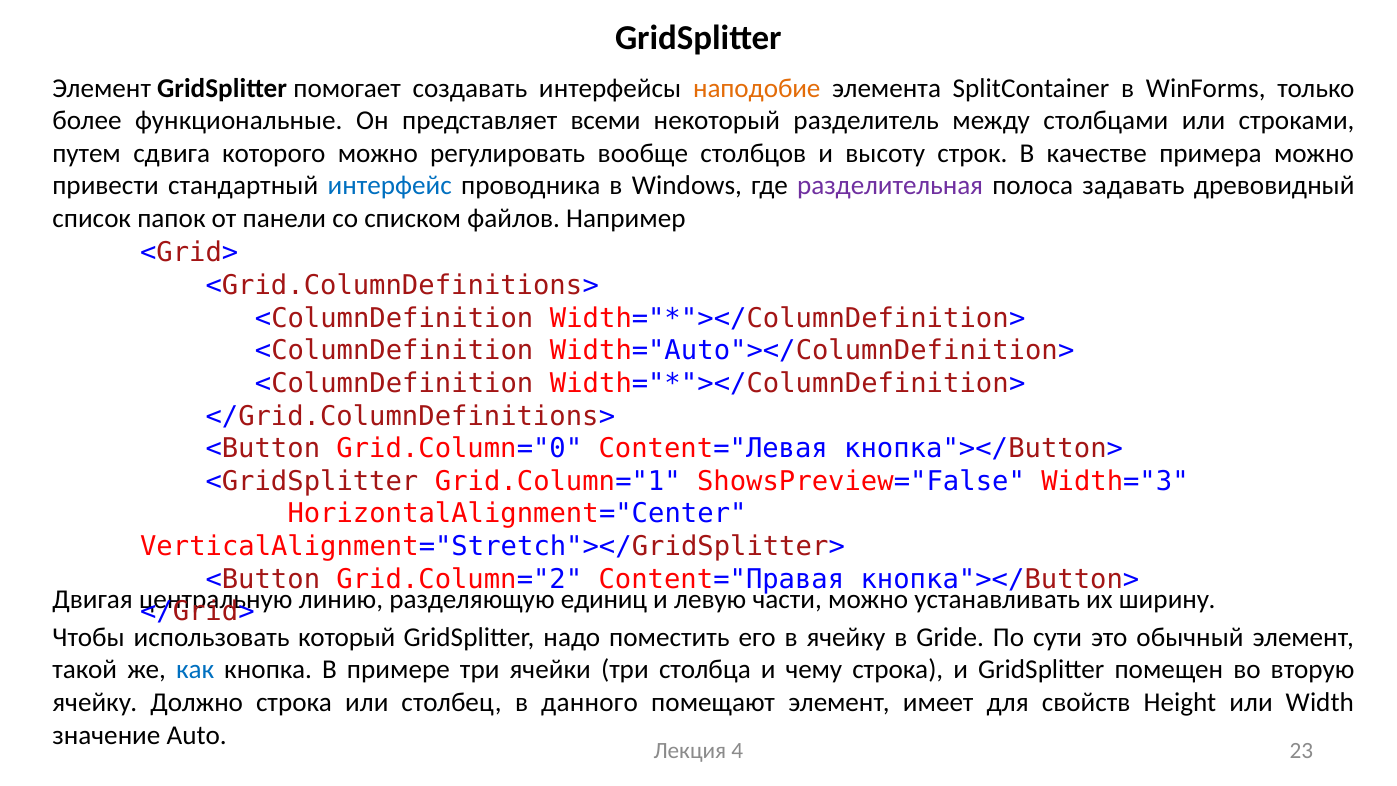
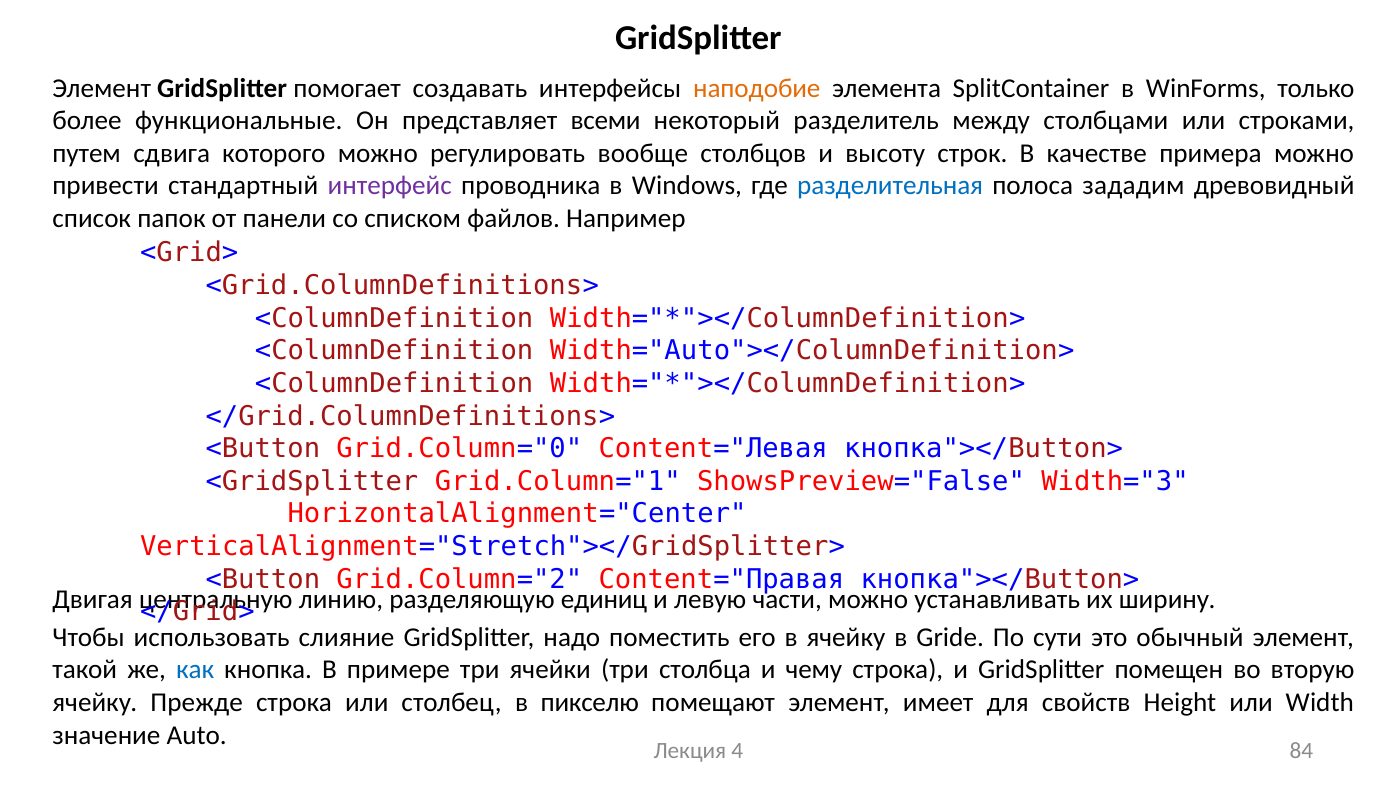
интерфейс colour: blue -> purple (390, 186)
разделительная colour: purple -> blue (890, 186)
задавать: задавать -> зададим (1133, 186)
который: который -> слияние (347, 637)
Должно: Должно -> Прежде (197, 702)
данного: данного -> пикселю (590, 702)
23: 23 -> 84 (1301, 751)
